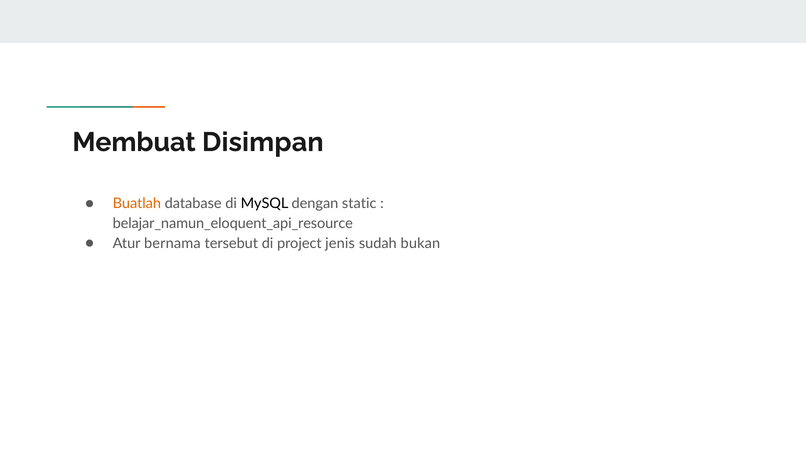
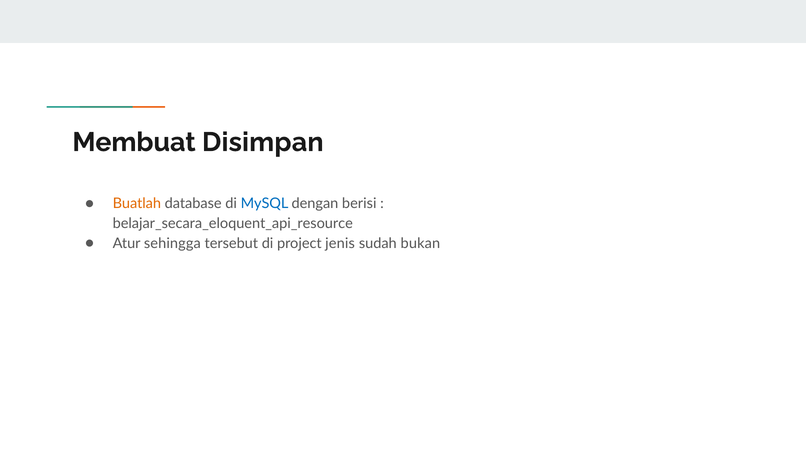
MySQL colour: black -> blue (265, 204)
static: static -> berisi (359, 204)
belajar_namun_eloquent_api_resource: belajar_namun_eloquent_api_resource -> belajar_secara_eloquent_api_resource (233, 224)
bernama: bernama -> sehingga (172, 244)
